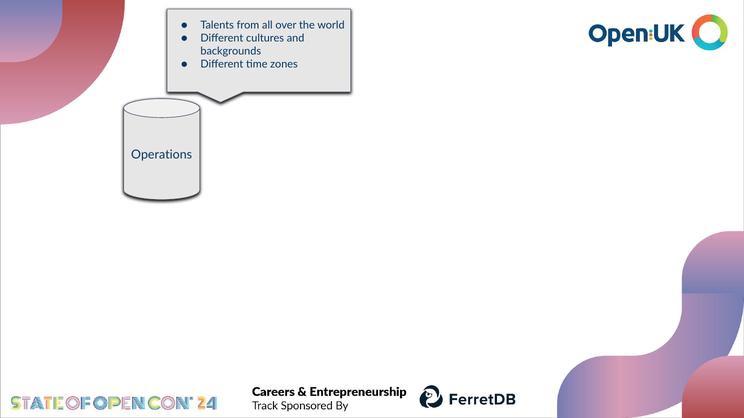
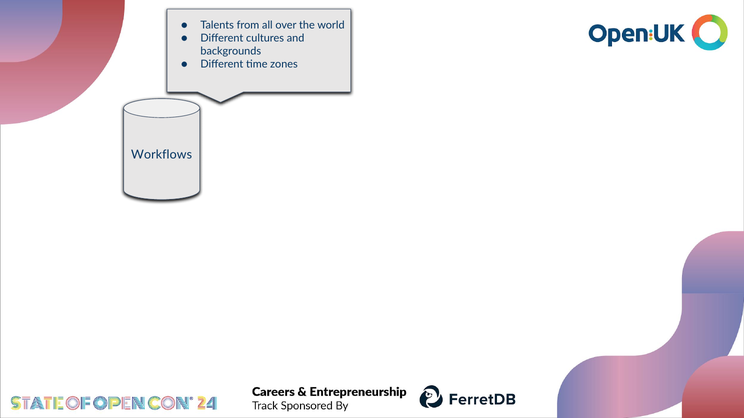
Operations: Operations -> Workflows (162, 155)
